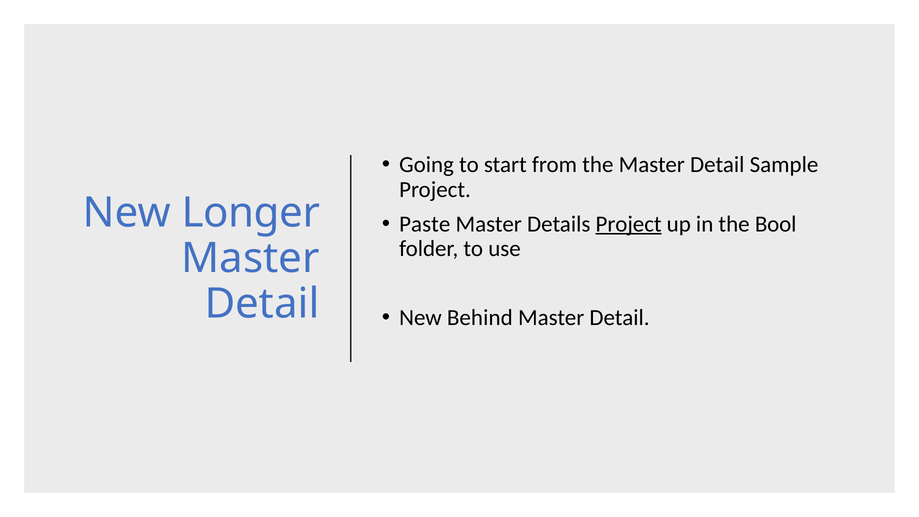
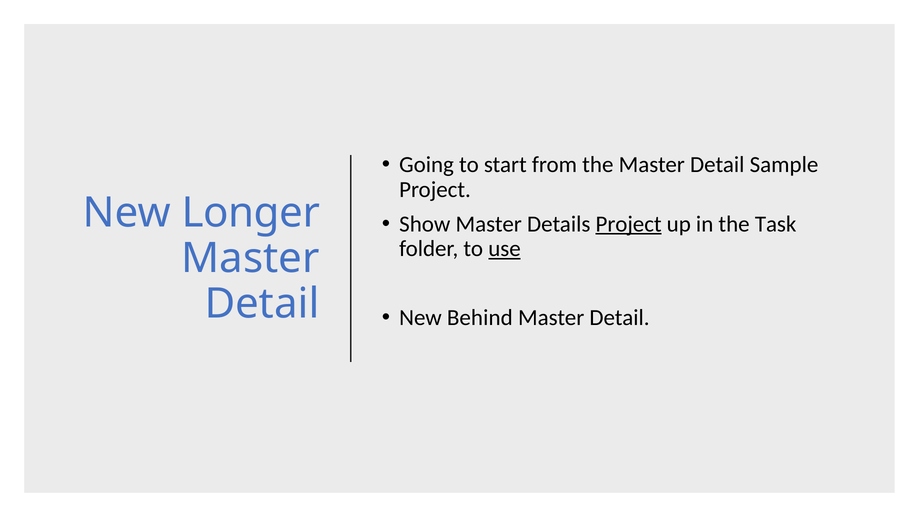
Paste: Paste -> Show (425, 224)
Bool: Bool -> Task (776, 224)
use underline: none -> present (505, 249)
